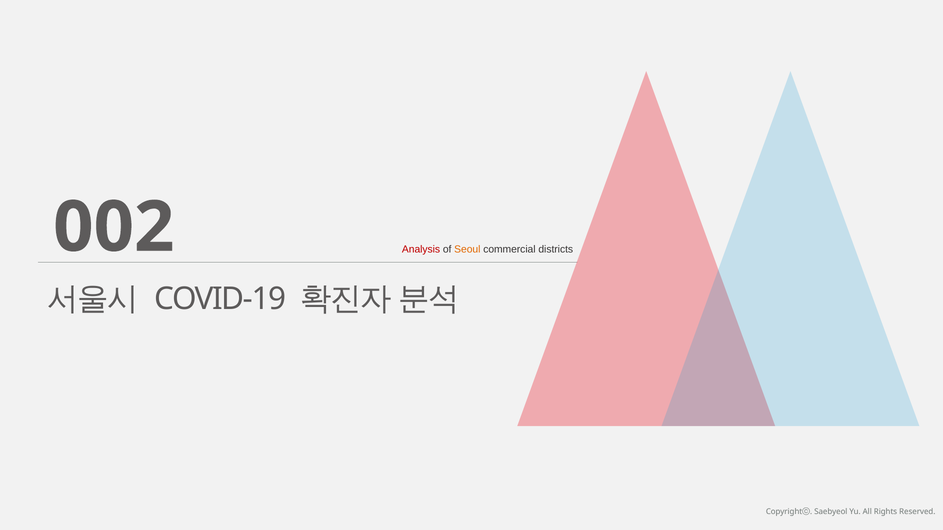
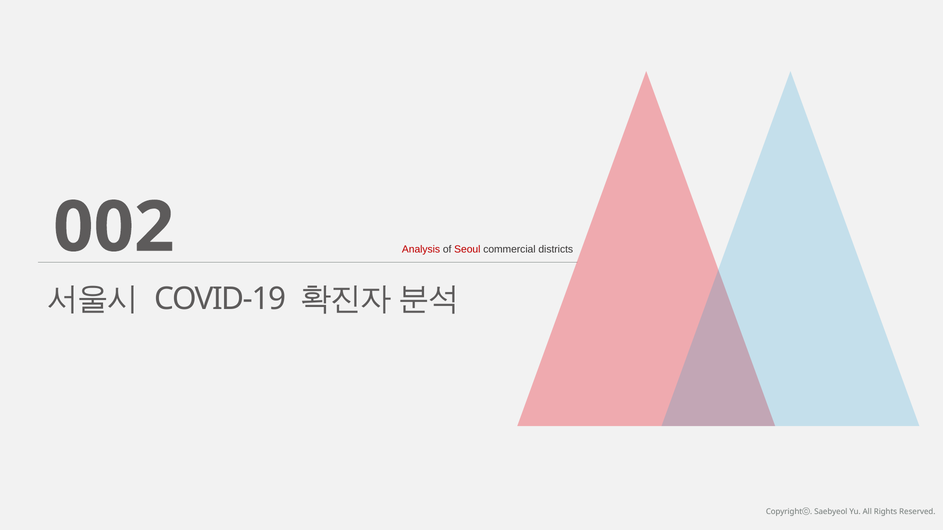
Seoul colour: orange -> red (467, 249)
